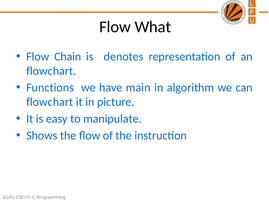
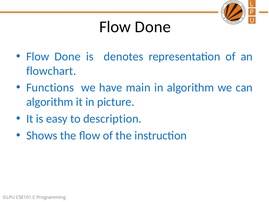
What: What -> Done (153, 27)
Chain: Chain -> Done (68, 56)
flowchart: flowchart -> algorithm (50, 102)
manipulate: manipulate -> description (112, 119)
